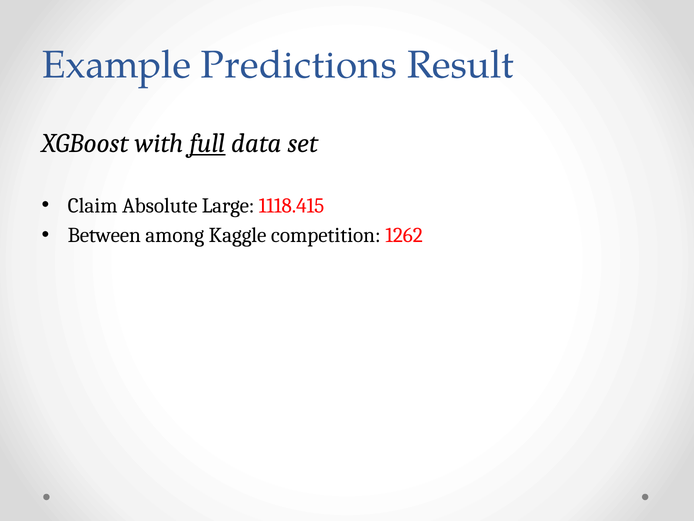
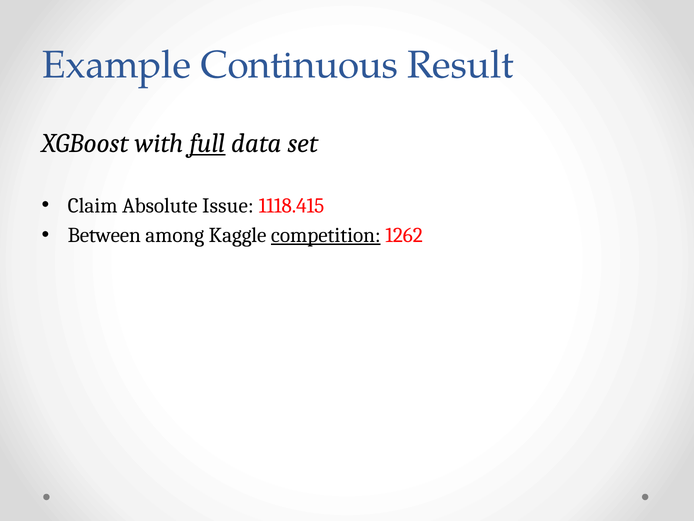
Predictions: Predictions -> Continuous (299, 65)
Large: Large -> Issue (228, 205)
competition underline: none -> present (326, 235)
